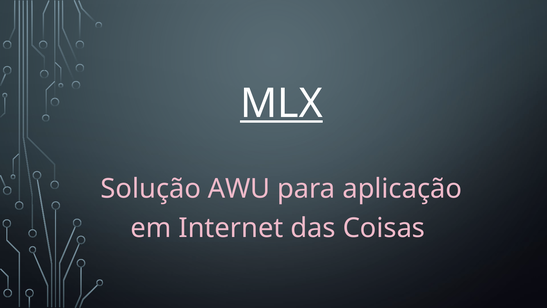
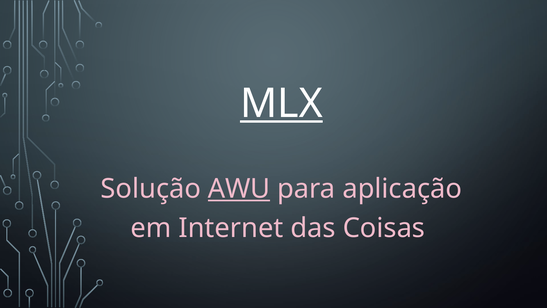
AWU underline: none -> present (239, 189)
